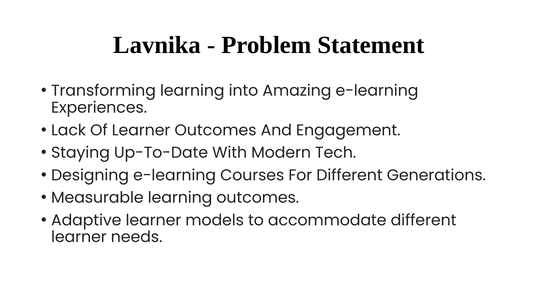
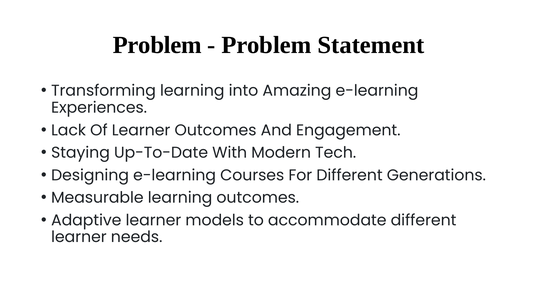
Lavnika: Lavnika -> Problem (157, 45)
